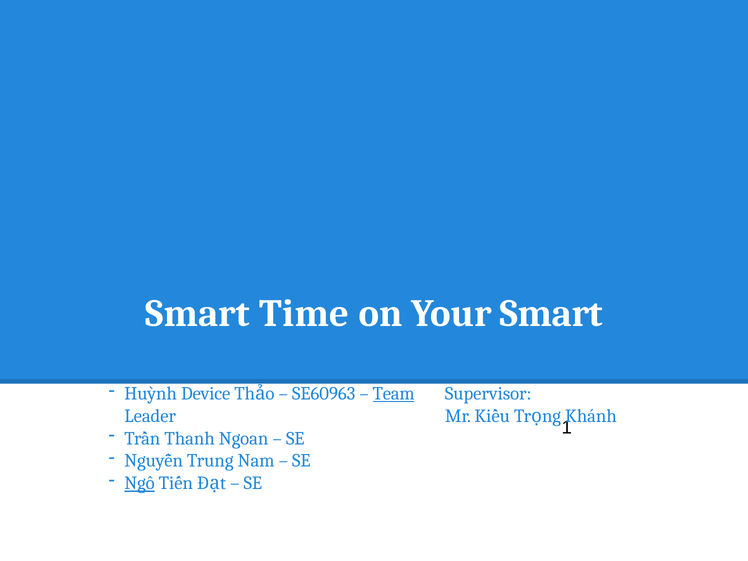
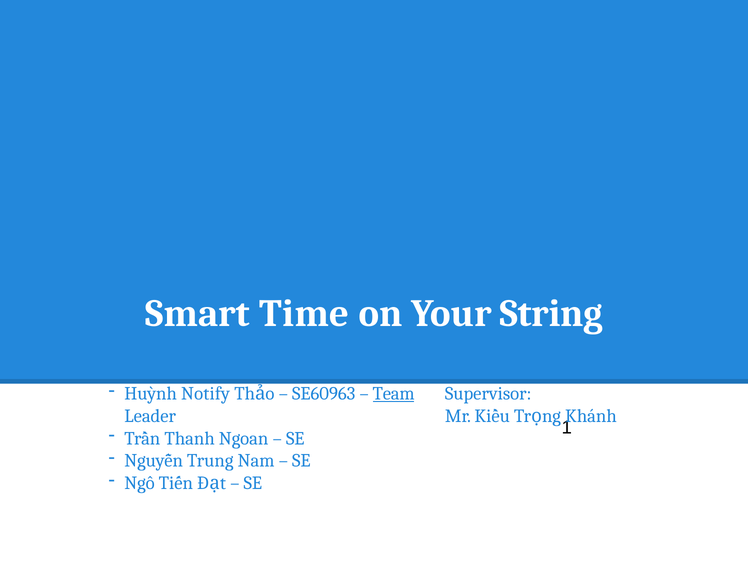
Your Smart: Smart -> String (551, 314)
Device: Device -> Notify (205, 393)
Ngô underline: present -> none (139, 483)
